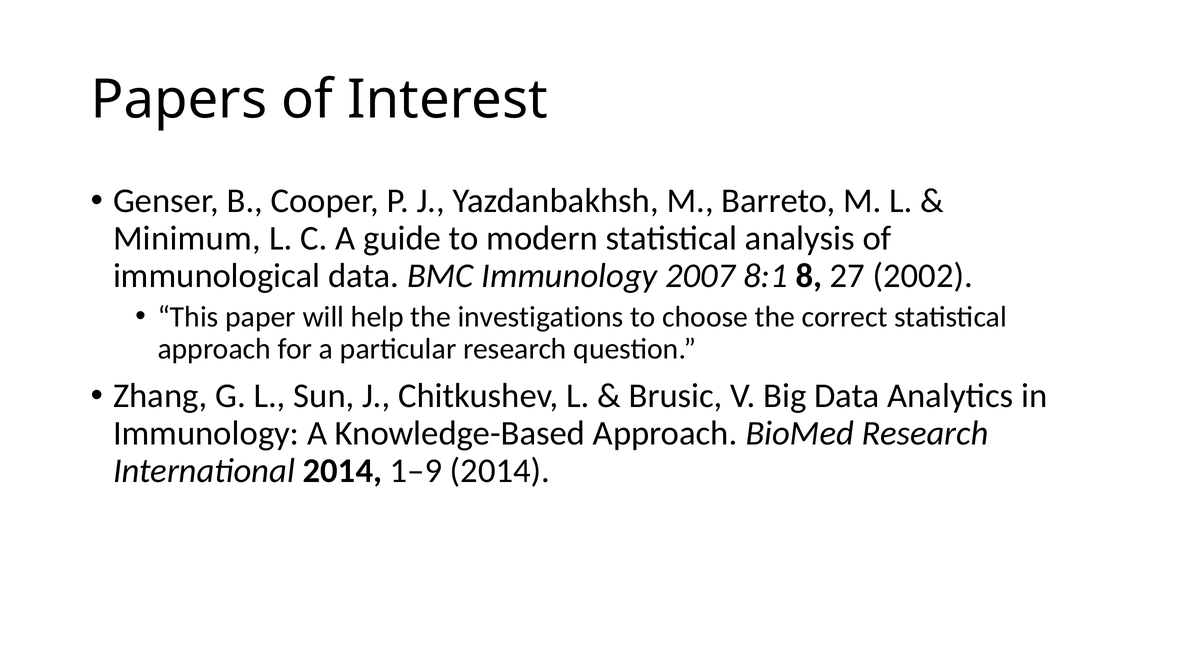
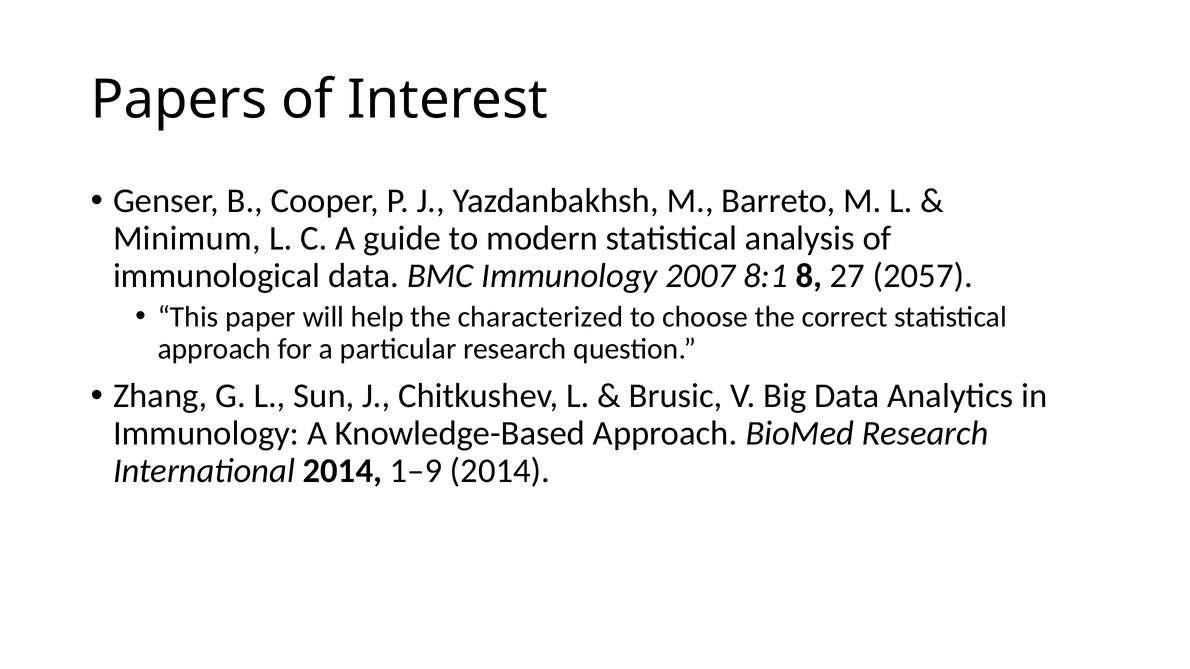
2002: 2002 -> 2057 (923, 276)
investigations: investigations -> characterized (540, 317)
